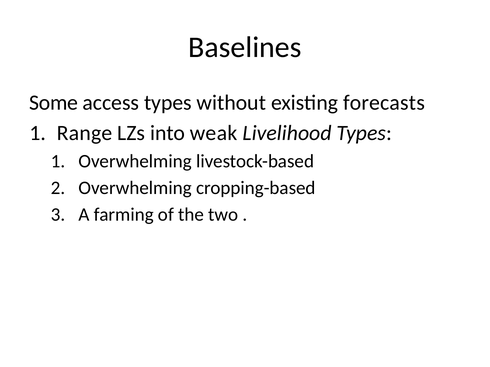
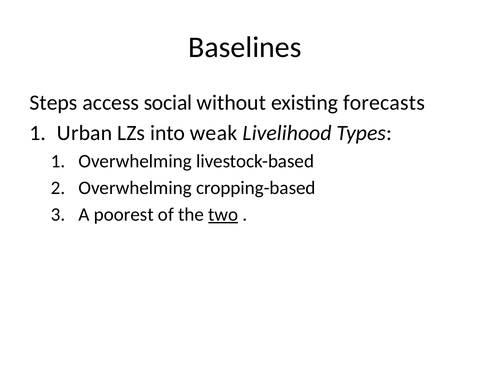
Some: Some -> Steps (53, 103)
access types: types -> social (168, 103)
Range: Range -> Urban (85, 133)
farming: farming -> poorest (124, 215)
two underline: none -> present (223, 215)
